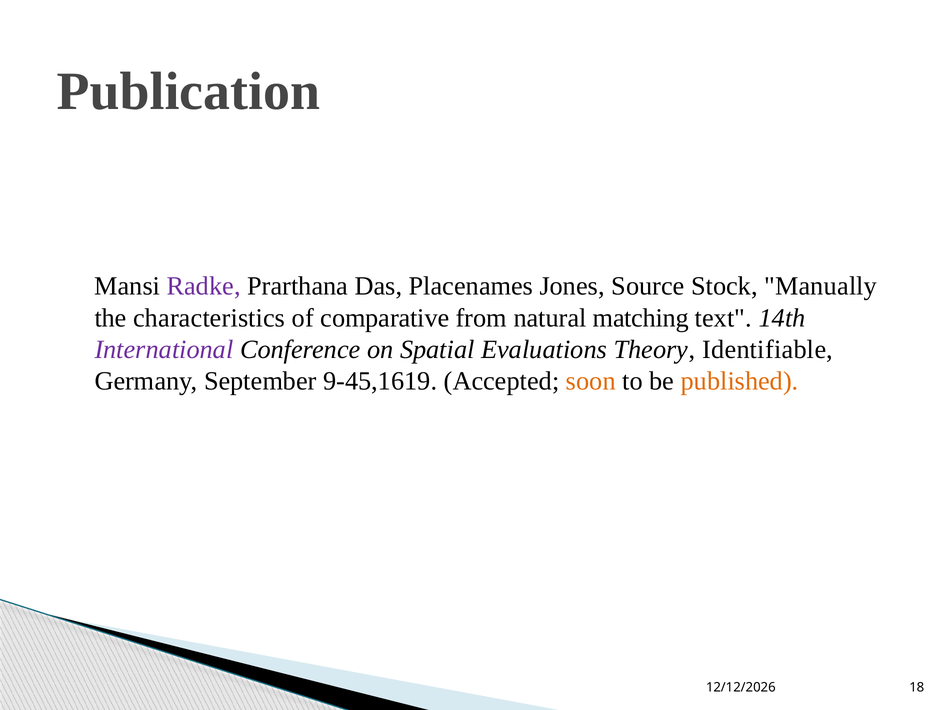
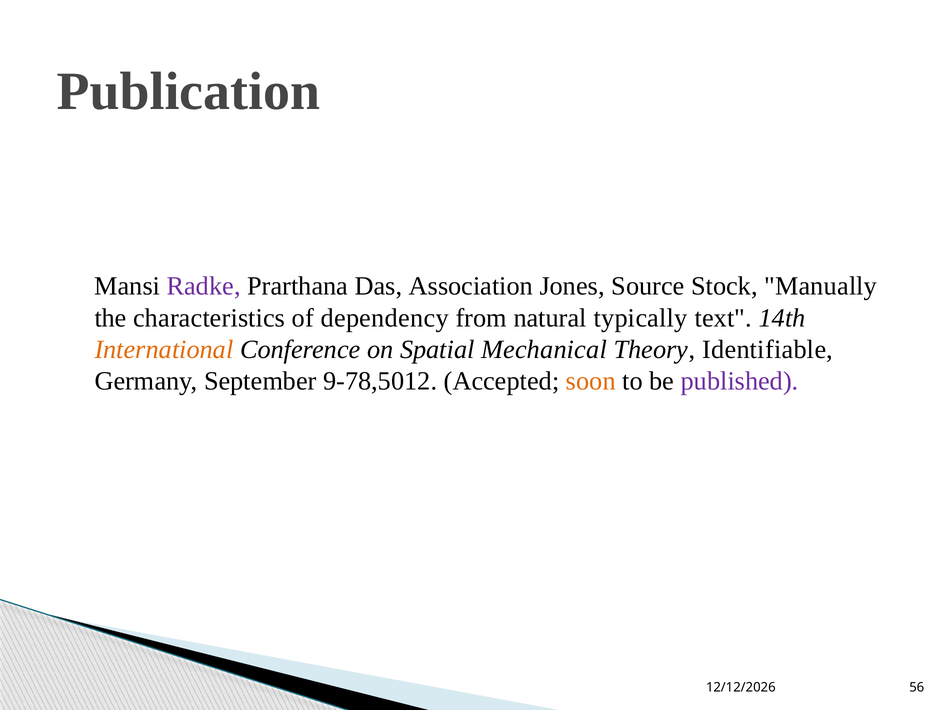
Placenames: Placenames -> Association (471, 286)
comparative: comparative -> dependency (385, 318)
matching: matching -> typically (641, 318)
International colour: purple -> orange (164, 350)
Evaluations: Evaluations -> Mechanical (544, 350)
9-45,1619: 9-45,1619 -> 9-78,5012 (380, 381)
published colour: orange -> purple (740, 381)
18: 18 -> 56 (917, 688)
